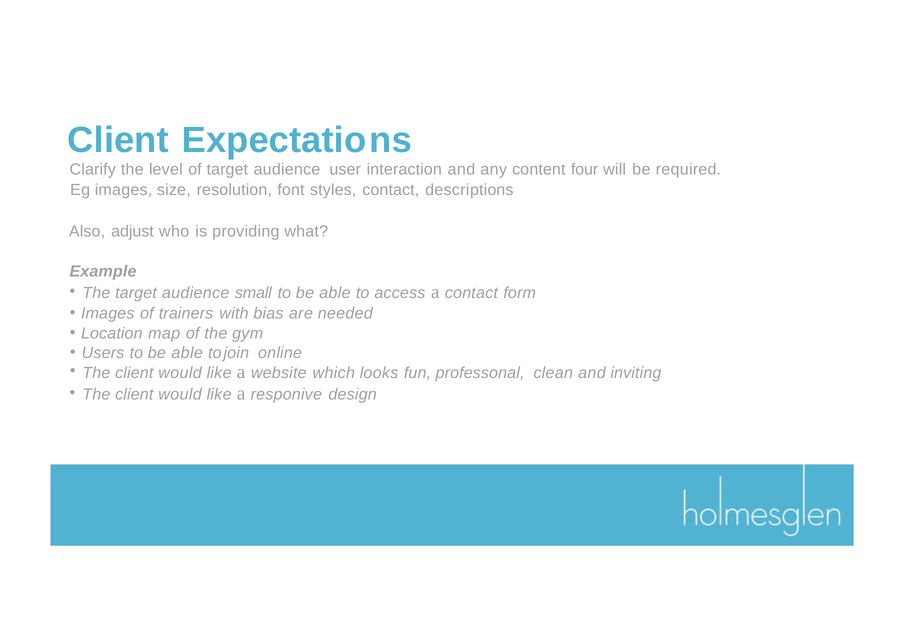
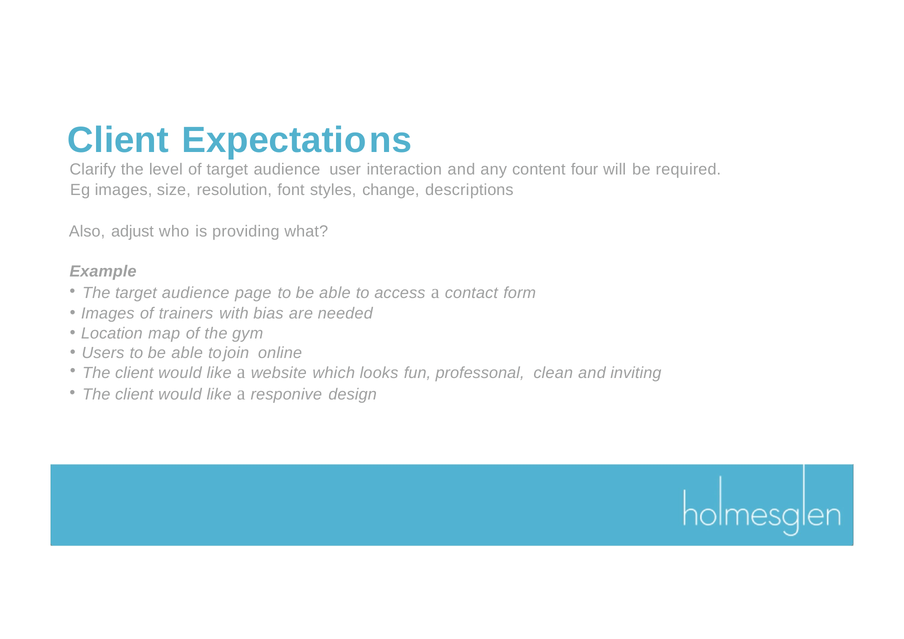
styles contact: contact -> change (391, 190)
small: small -> page (253, 293)
